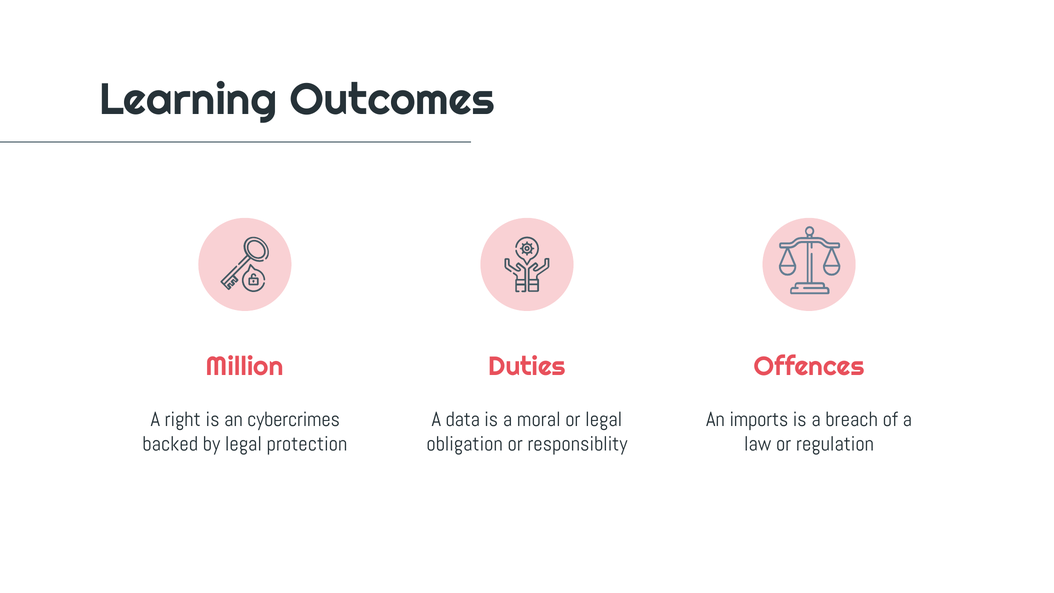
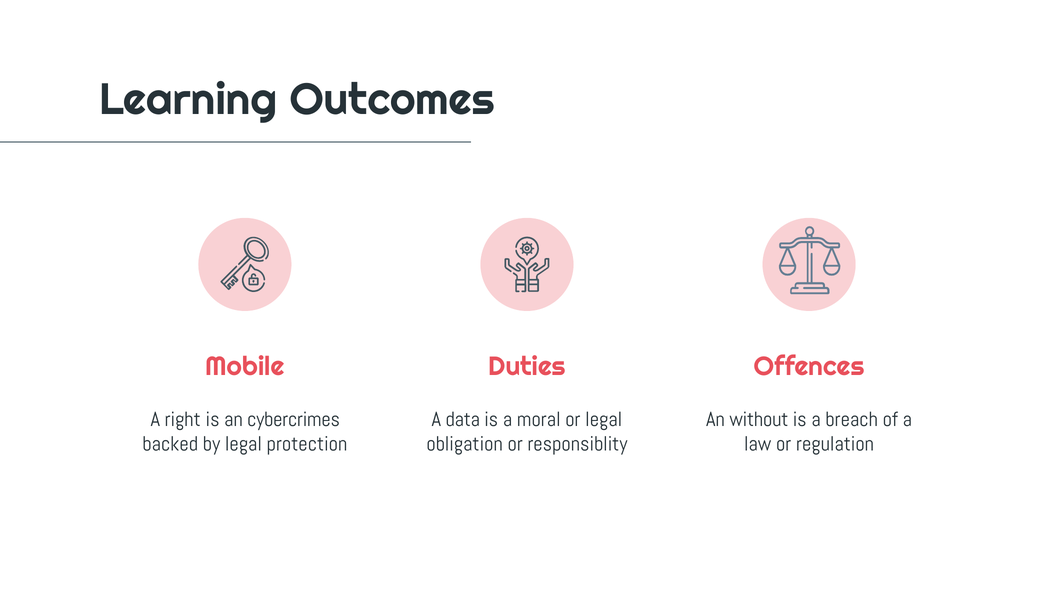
Million: Million -> Mobile (245, 367)
imports: imports -> without (759, 419)
